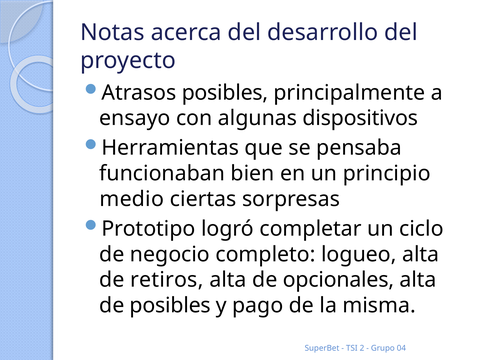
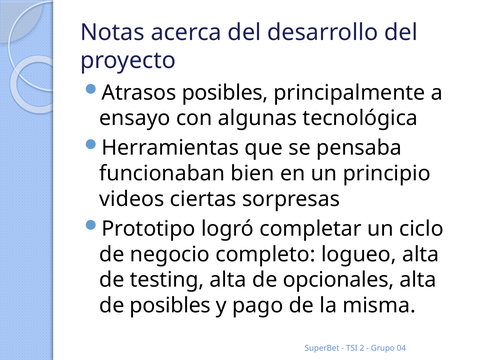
dispositivos: dispositivos -> tecnológica (360, 118)
medio: medio -> videos (132, 199)
retiros: retiros -> testing (167, 280)
